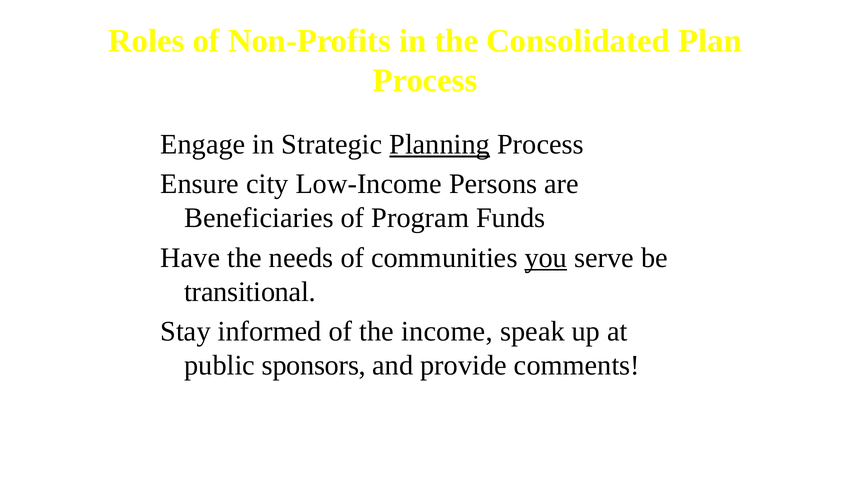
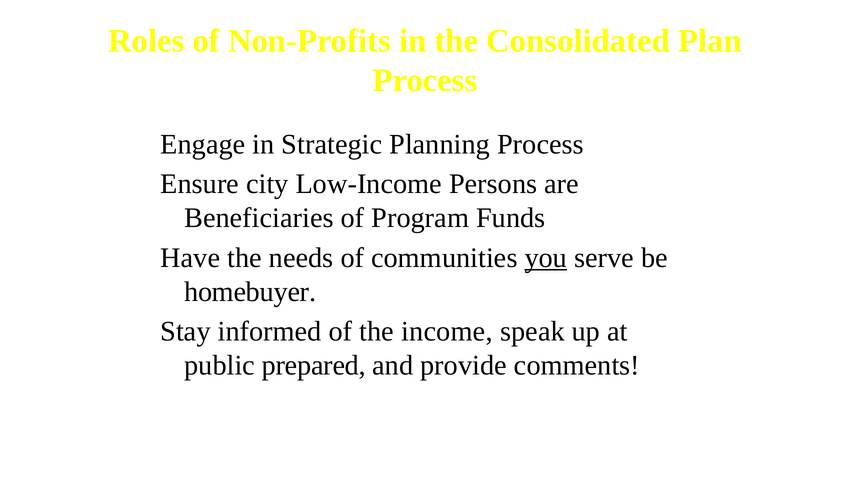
Planning underline: present -> none (440, 144)
transitional: transitional -> homebuyer (250, 292)
sponsors: sponsors -> prepared (314, 366)
